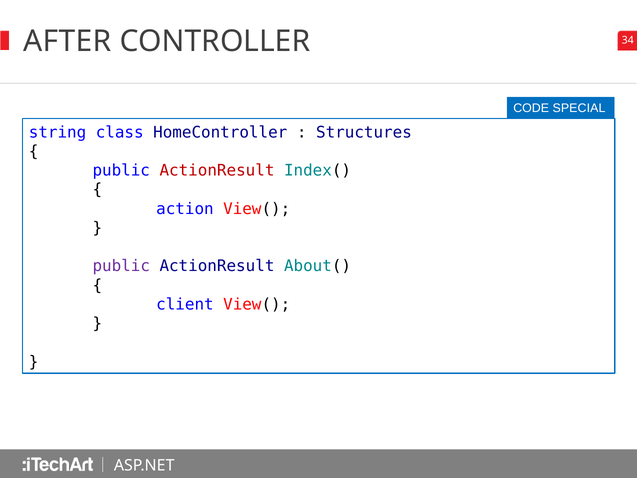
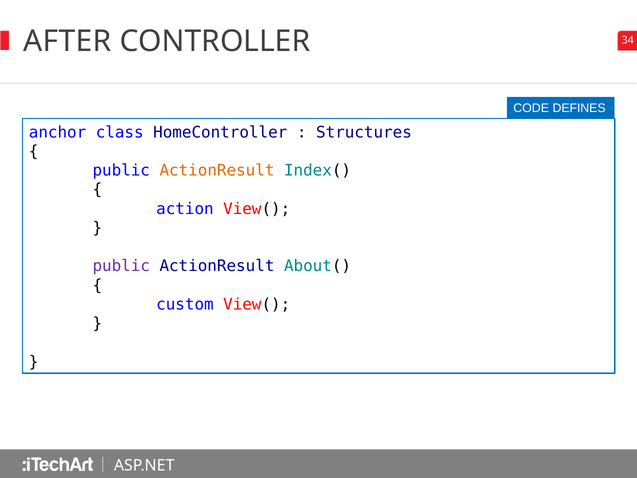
SPECIAL: SPECIAL -> DEFINES (579, 108)
string: string -> anchor (58, 132)
ActionResult colour: red -> orange (217, 170)
client: client -> custom (185, 304)
